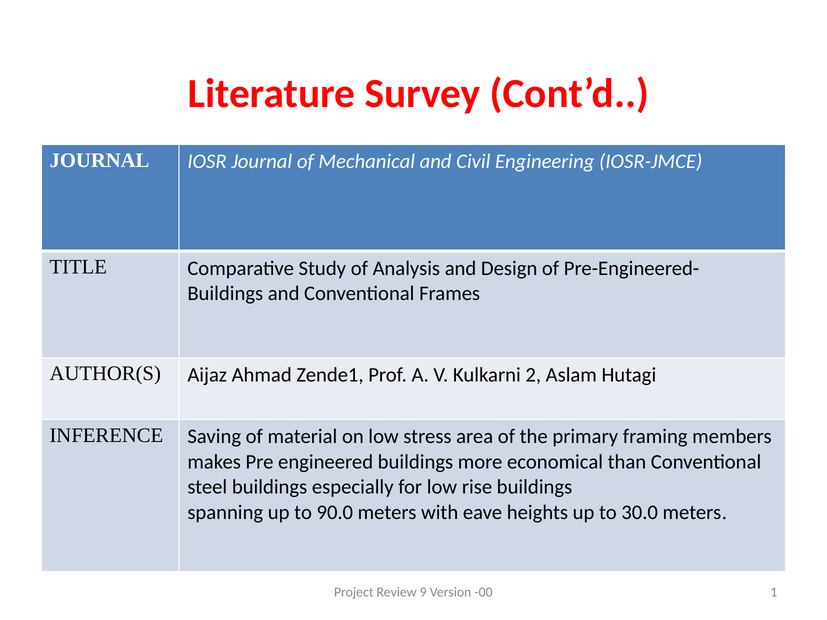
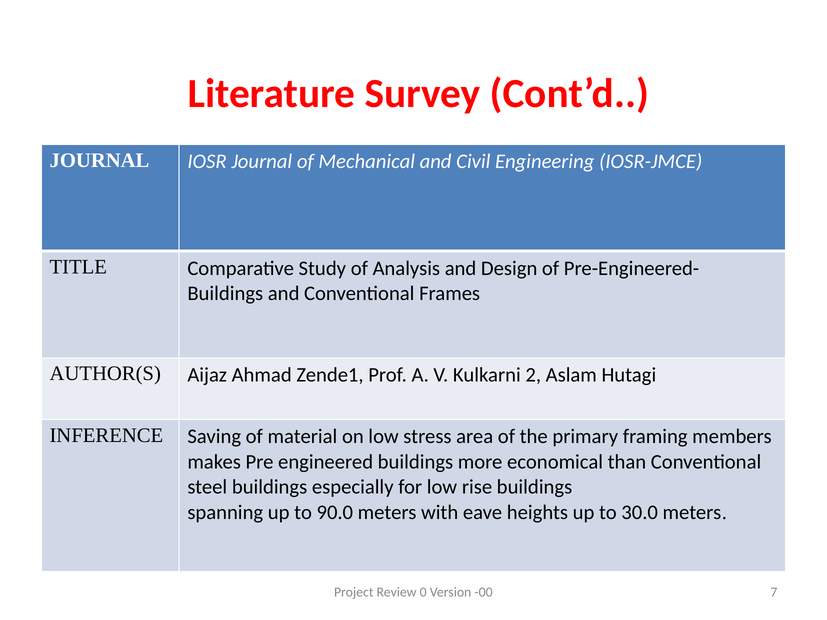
9: 9 -> 0 (423, 592)
1: 1 -> 7 (774, 592)
